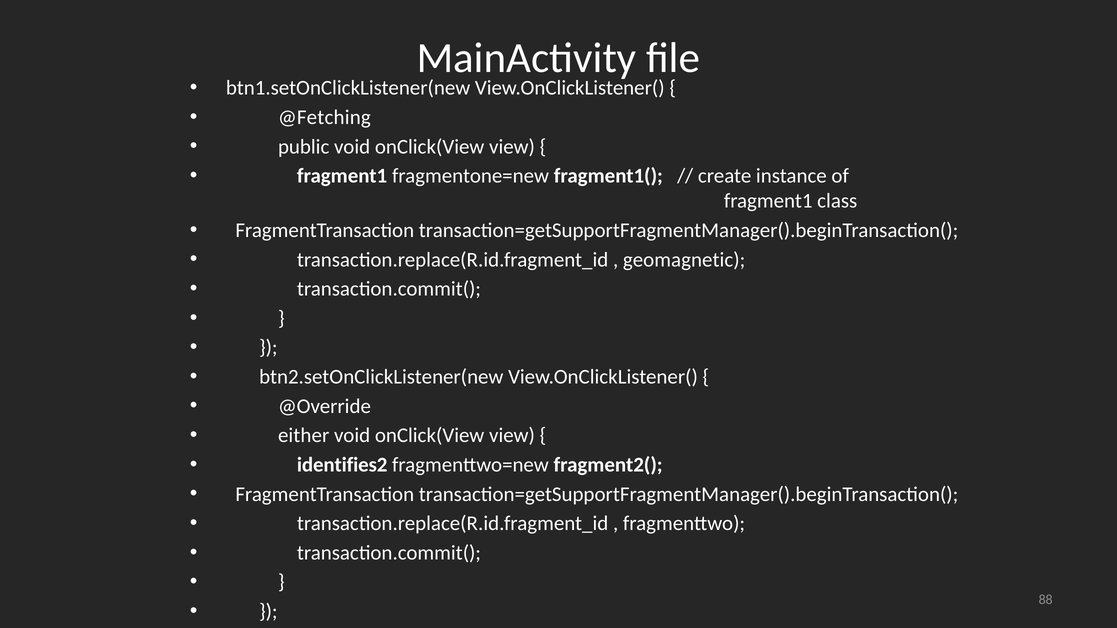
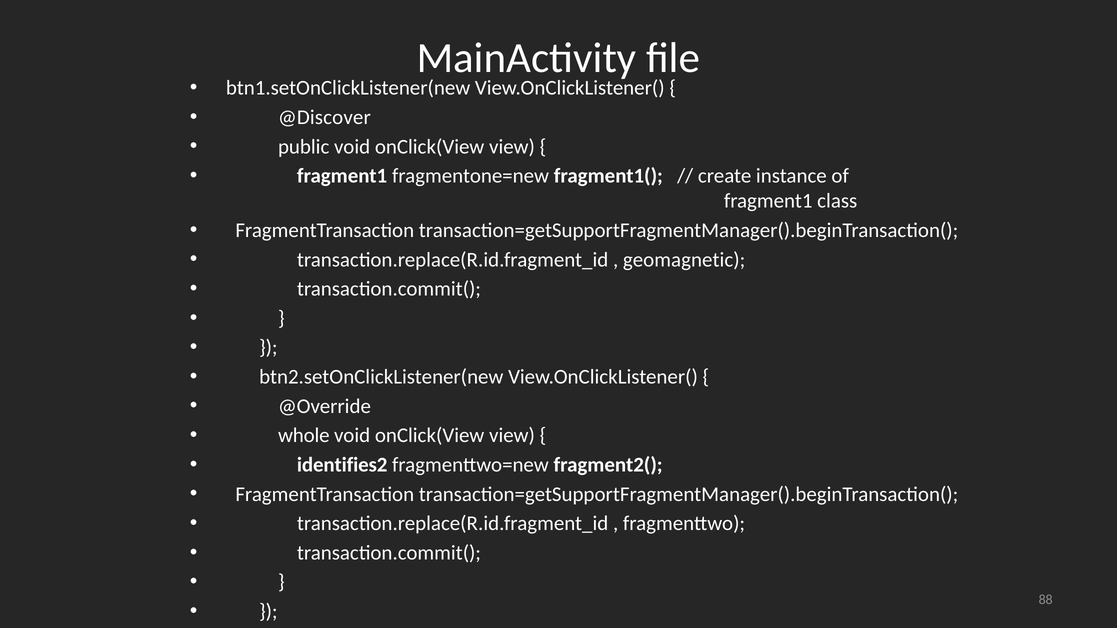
@Fetching: @Fetching -> @Discover (324, 117)
either: either -> whole (304, 436)
